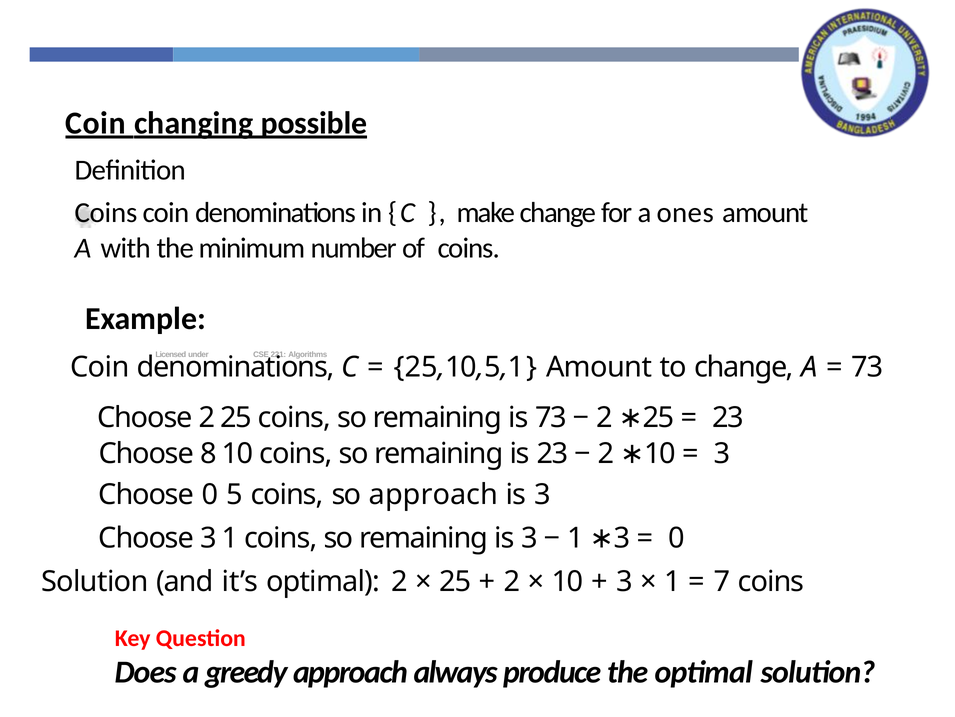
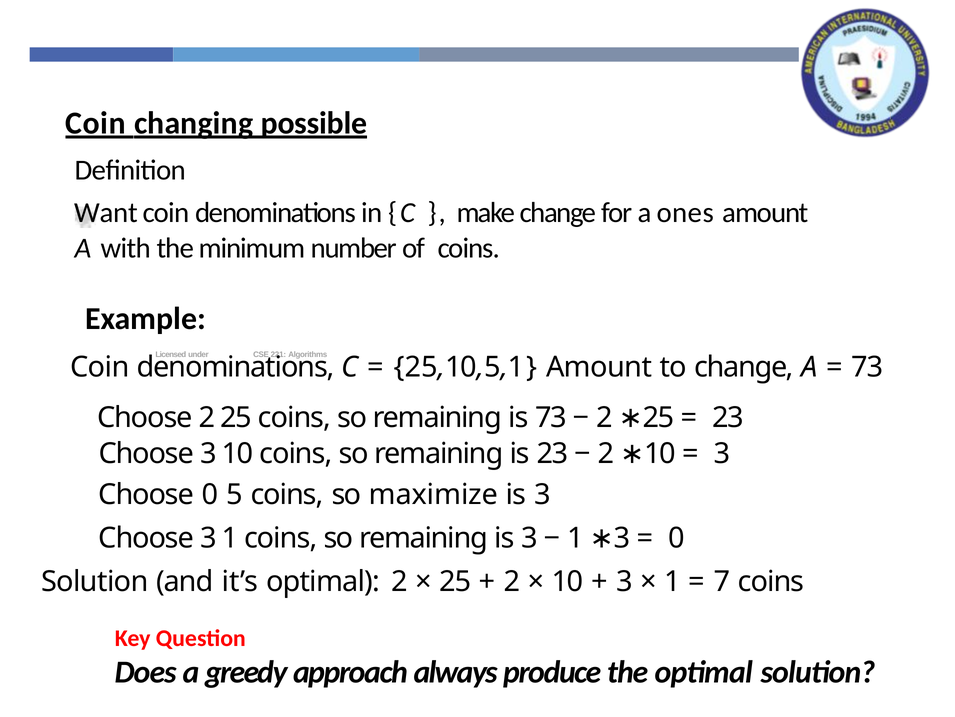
Coins: Coins -> Want (106, 212)
8: 8 -> 3 (209, 453)
so approach: approach -> maximize (434, 494)
